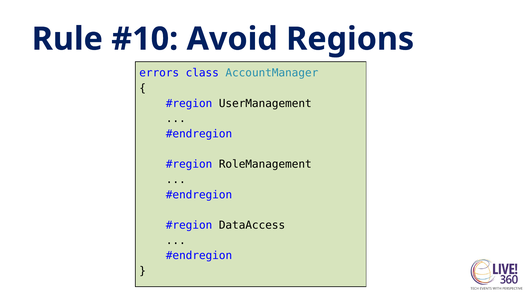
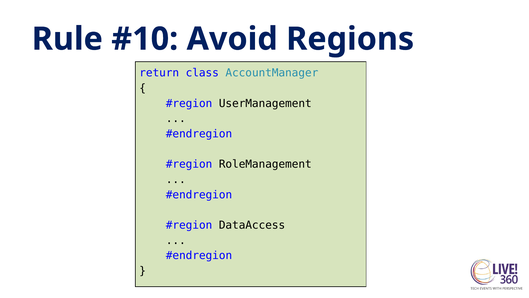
errors: errors -> return (159, 73)
